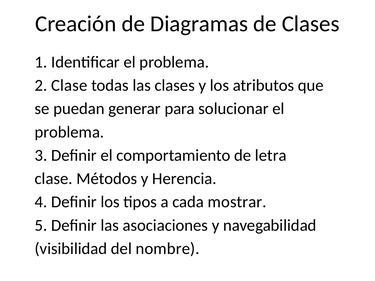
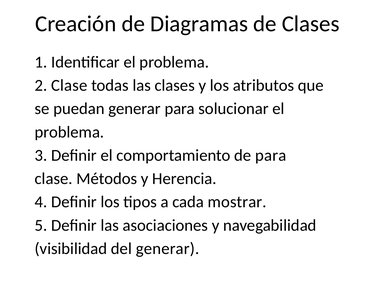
de letra: letra -> para (271, 155)
del nombre: nombre -> generar (168, 249)
